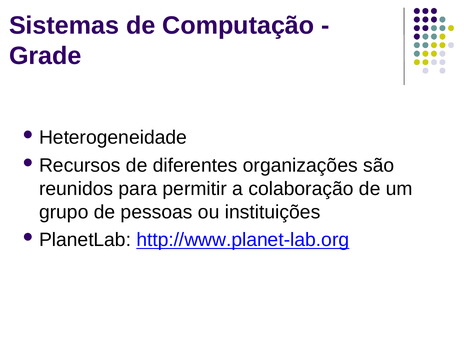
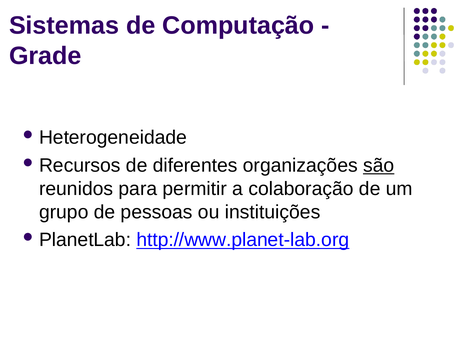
são underline: none -> present (379, 166)
